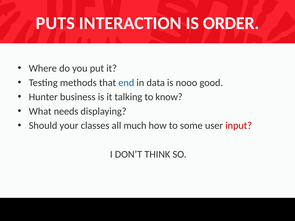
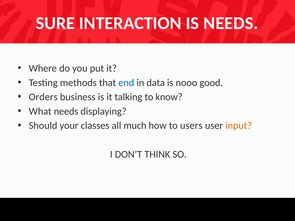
PUTS: PUTS -> SURE (55, 23)
IS ORDER: ORDER -> NEEDS (231, 23)
Hunter: Hunter -> Orders (43, 97)
some: some -> users (191, 126)
input colour: red -> orange (239, 126)
